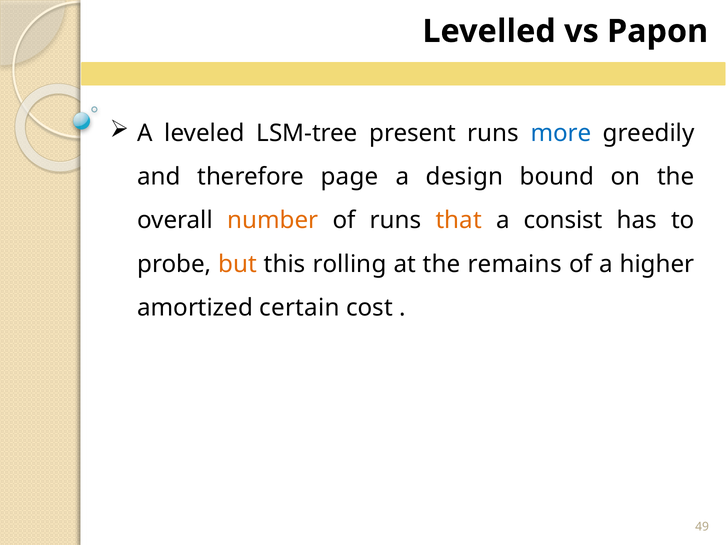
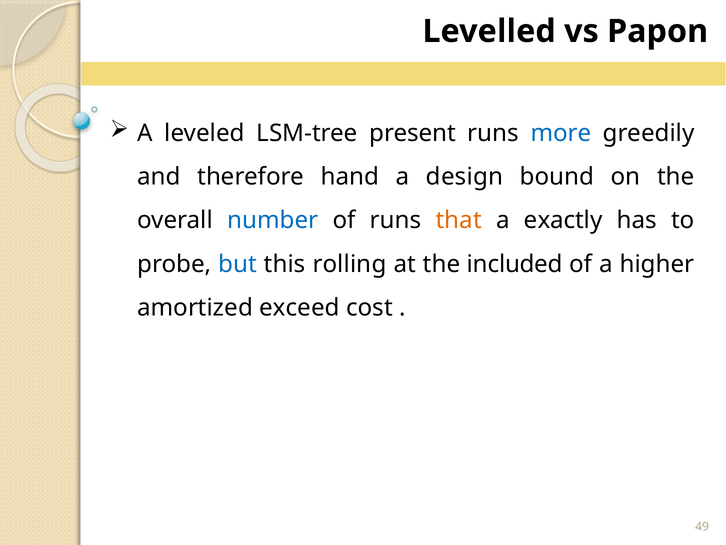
page: page -> hand (350, 177)
number colour: orange -> blue (273, 220)
consist: consist -> exactly (563, 220)
but colour: orange -> blue (238, 264)
remains: remains -> included (515, 264)
certain: certain -> exceed (299, 307)
